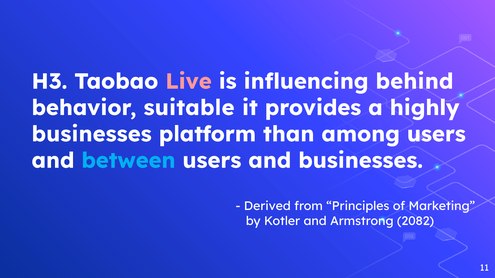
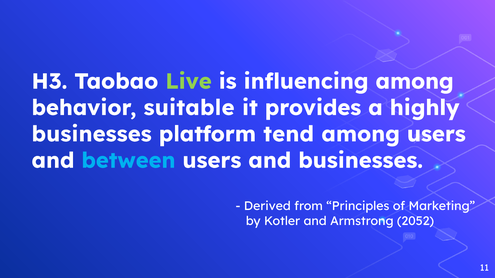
Live colour: pink -> light green (189, 82)
influencing behind: behind -> among (415, 82)
than: than -> tend (289, 134)
2082: 2082 -> 2052 (415, 221)
